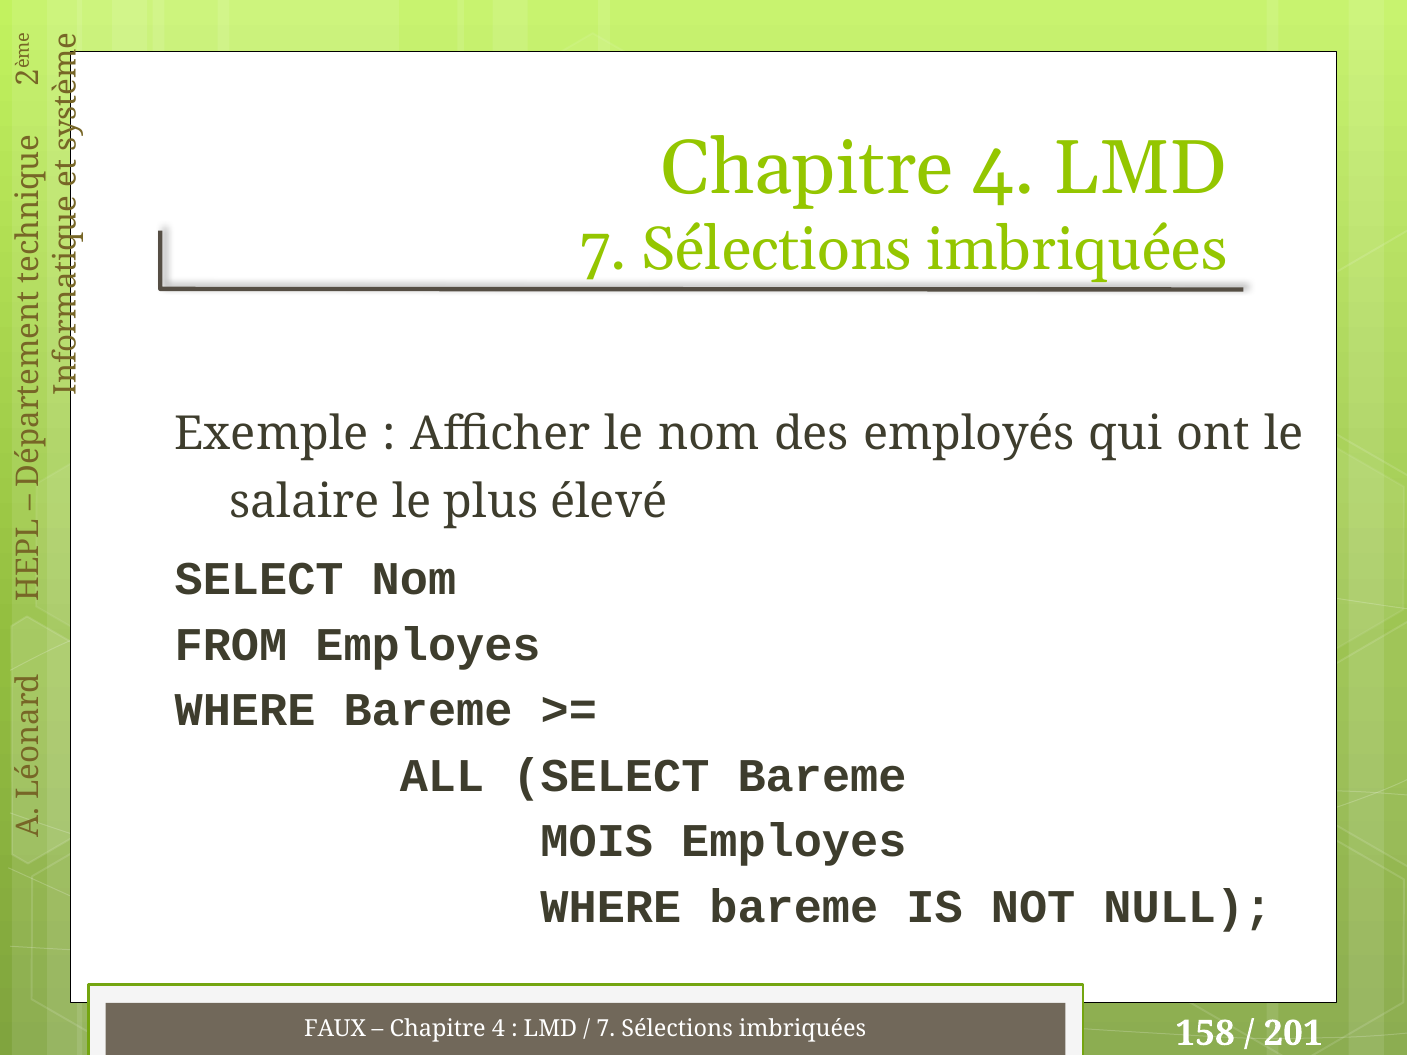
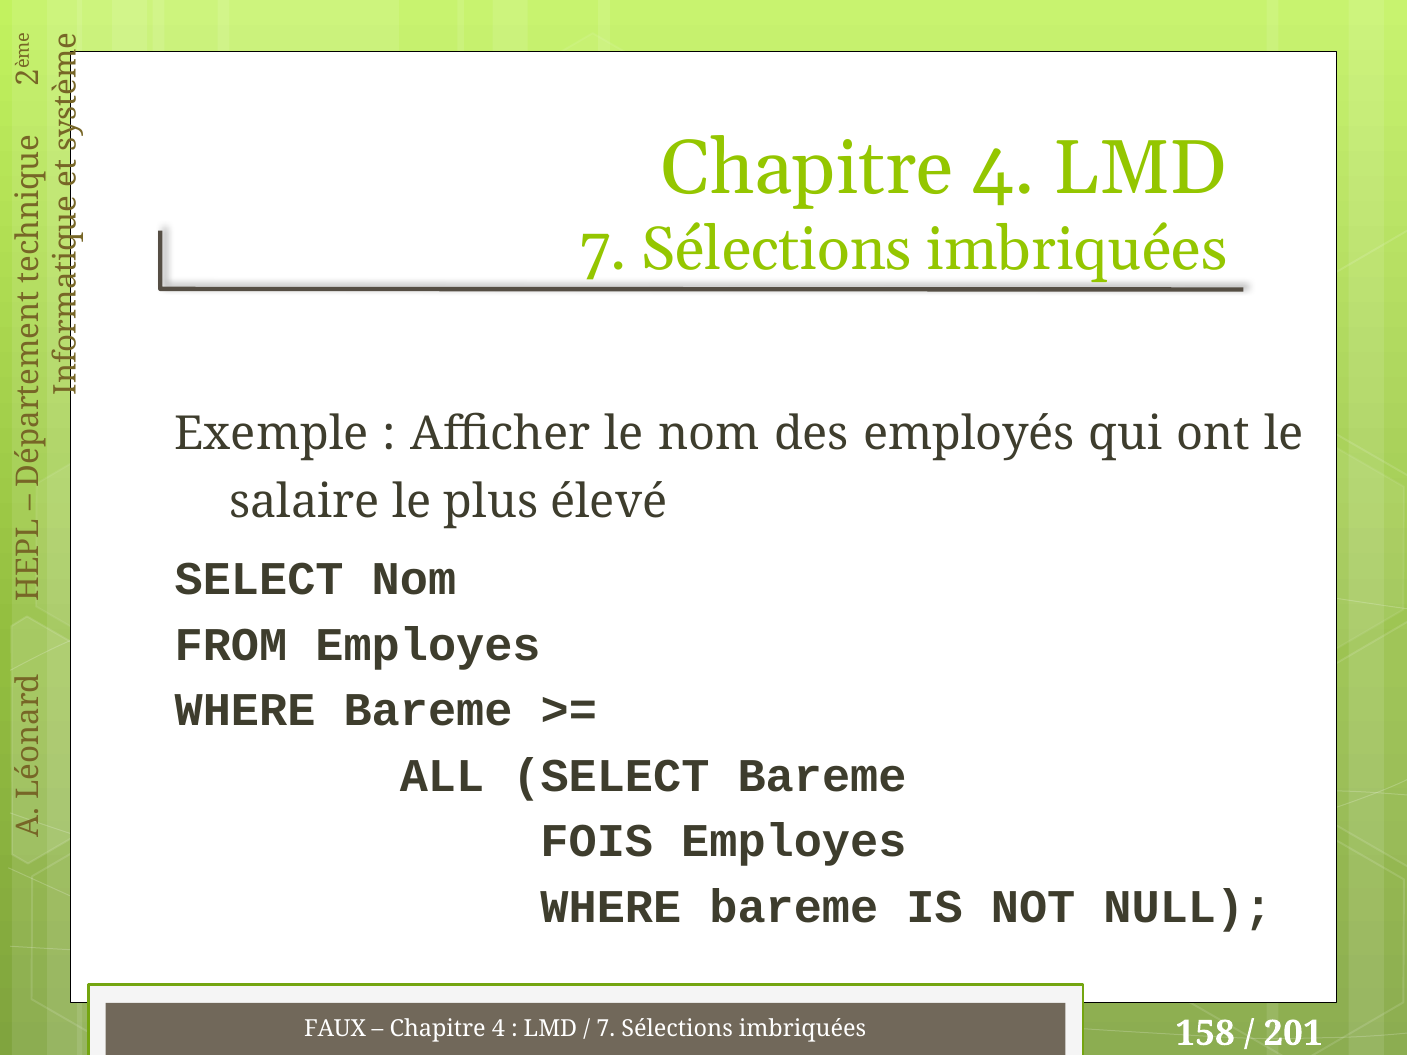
MOIS: MOIS -> FOIS (597, 842)
